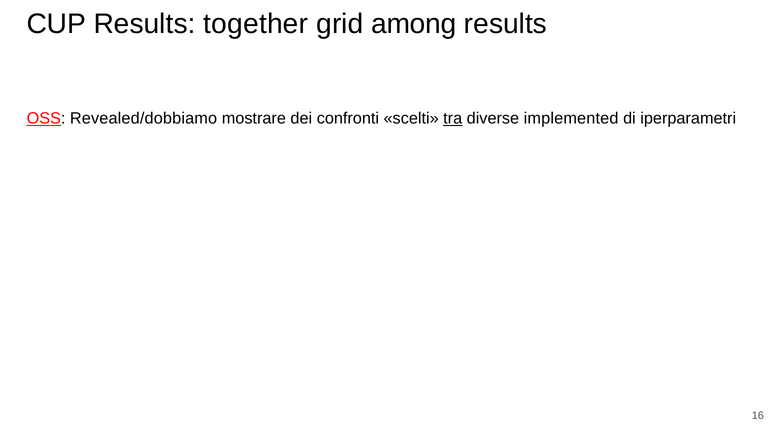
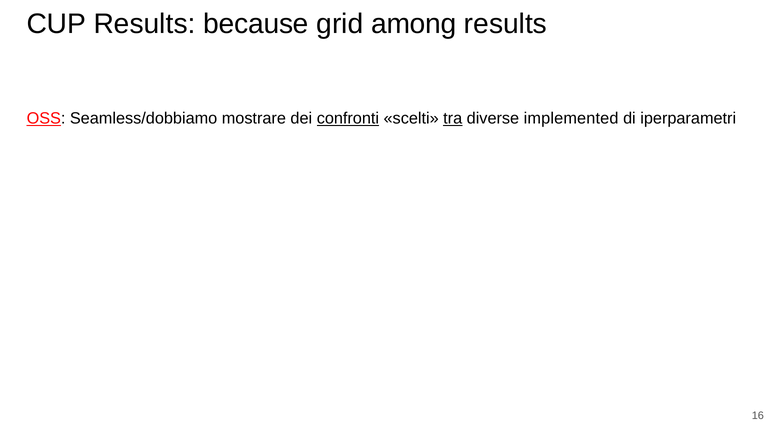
together: together -> because (256, 24)
Revealed/dobbiamo: Revealed/dobbiamo -> Seamless/dobbiamo (144, 118)
confronti underline: none -> present (348, 118)
